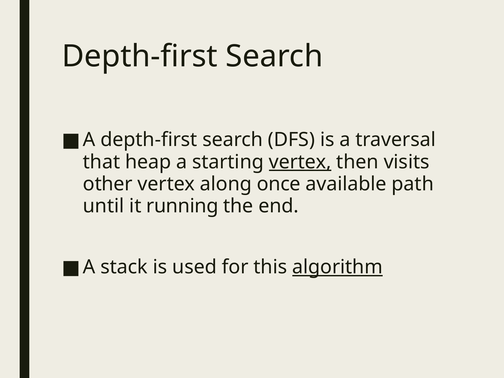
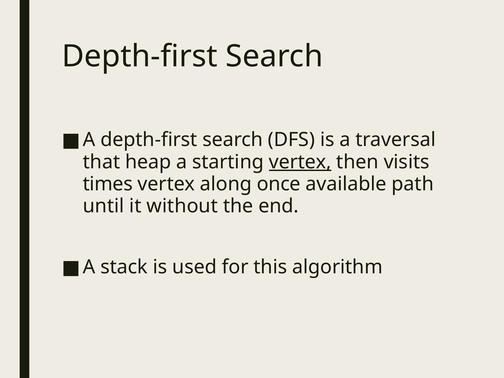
other: other -> times (108, 184)
running: running -> without (182, 206)
algorithm underline: present -> none (338, 267)
